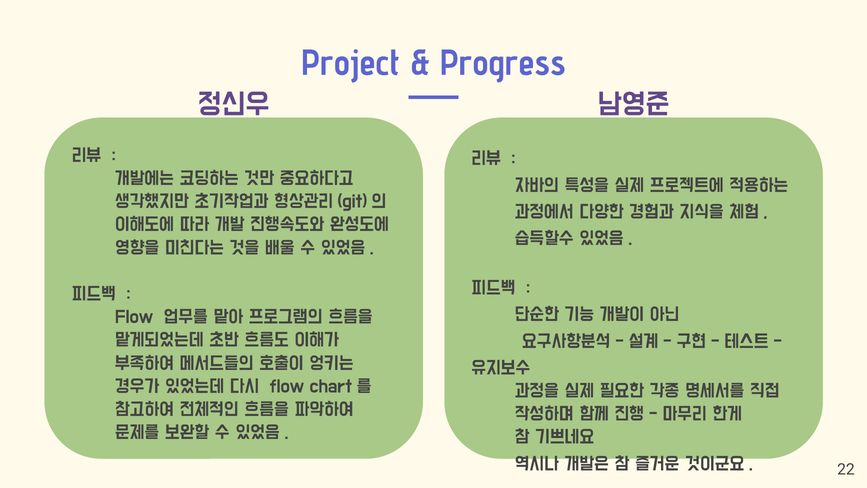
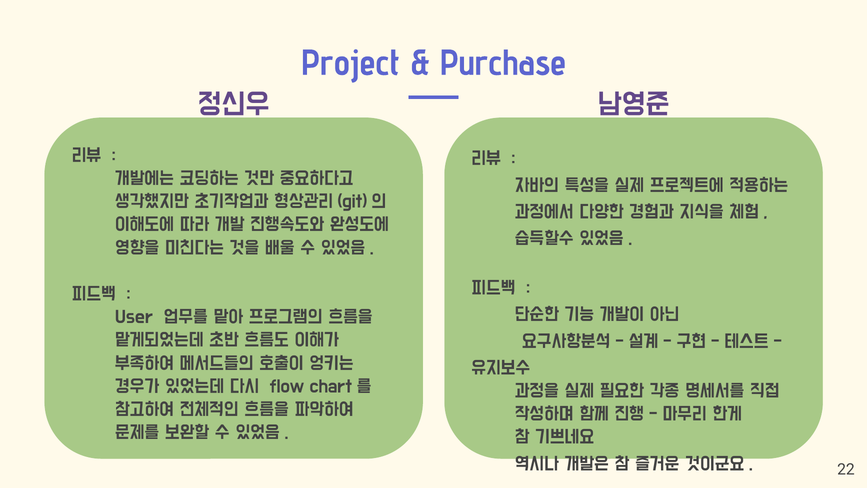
Progress: Progress -> Purchase (503, 63)
Flow: Flow -> User (134, 317)
